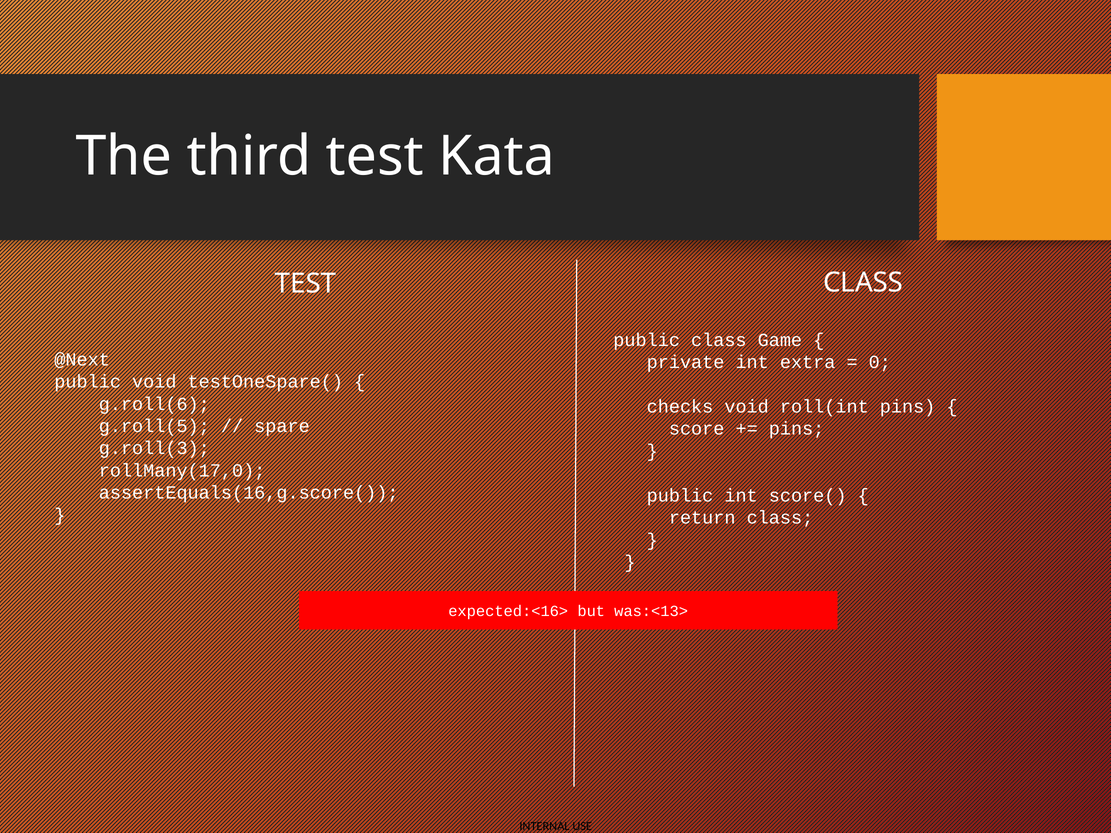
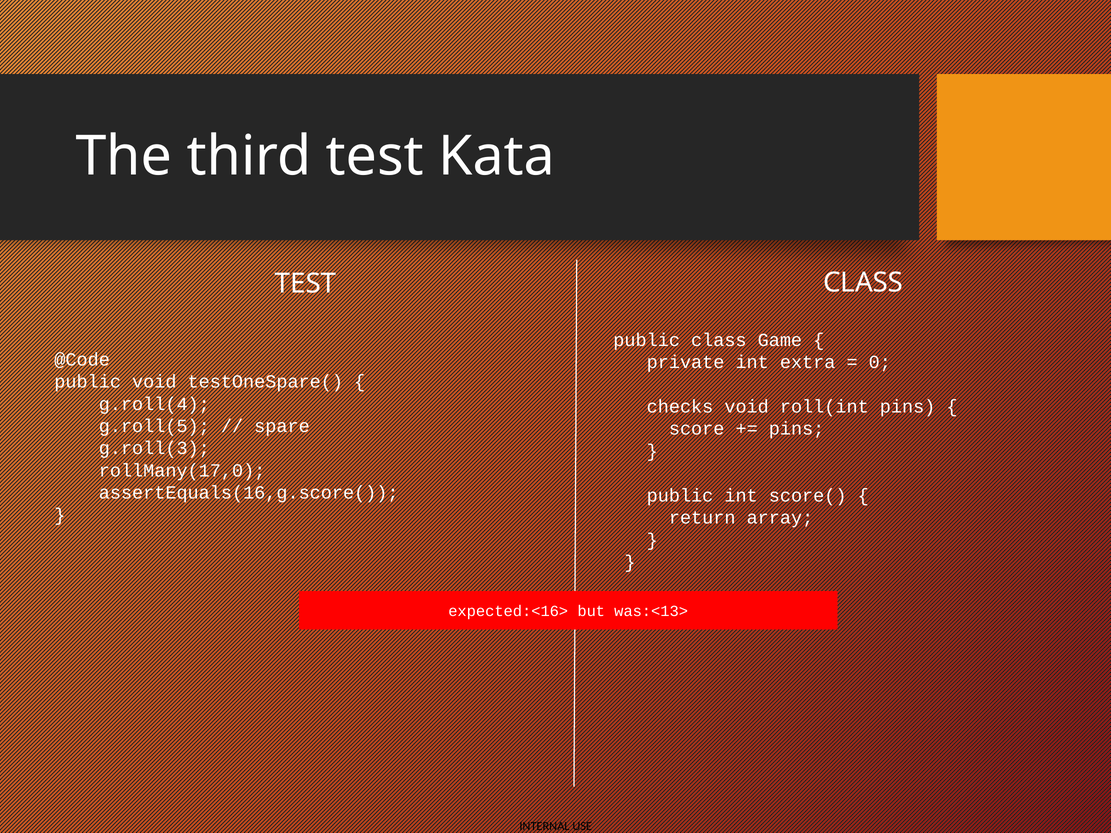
@Next: @Next -> @Code (82, 360)
g.roll(6: g.roll(6 -> g.roll(4 (154, 404)
return class: class -> array (780, 518)
